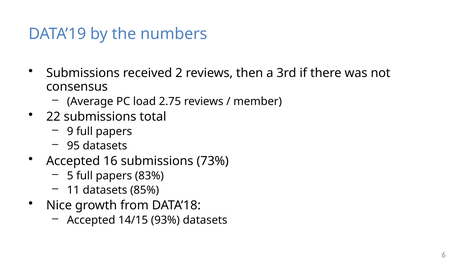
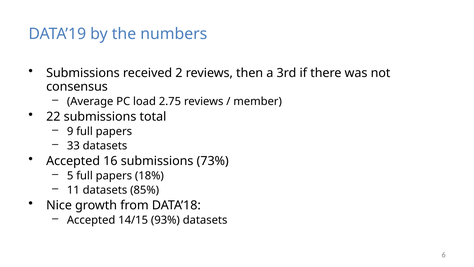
95: 95 -> 33 (73, 146)
83%: 83% -> 18% (149, 176)
